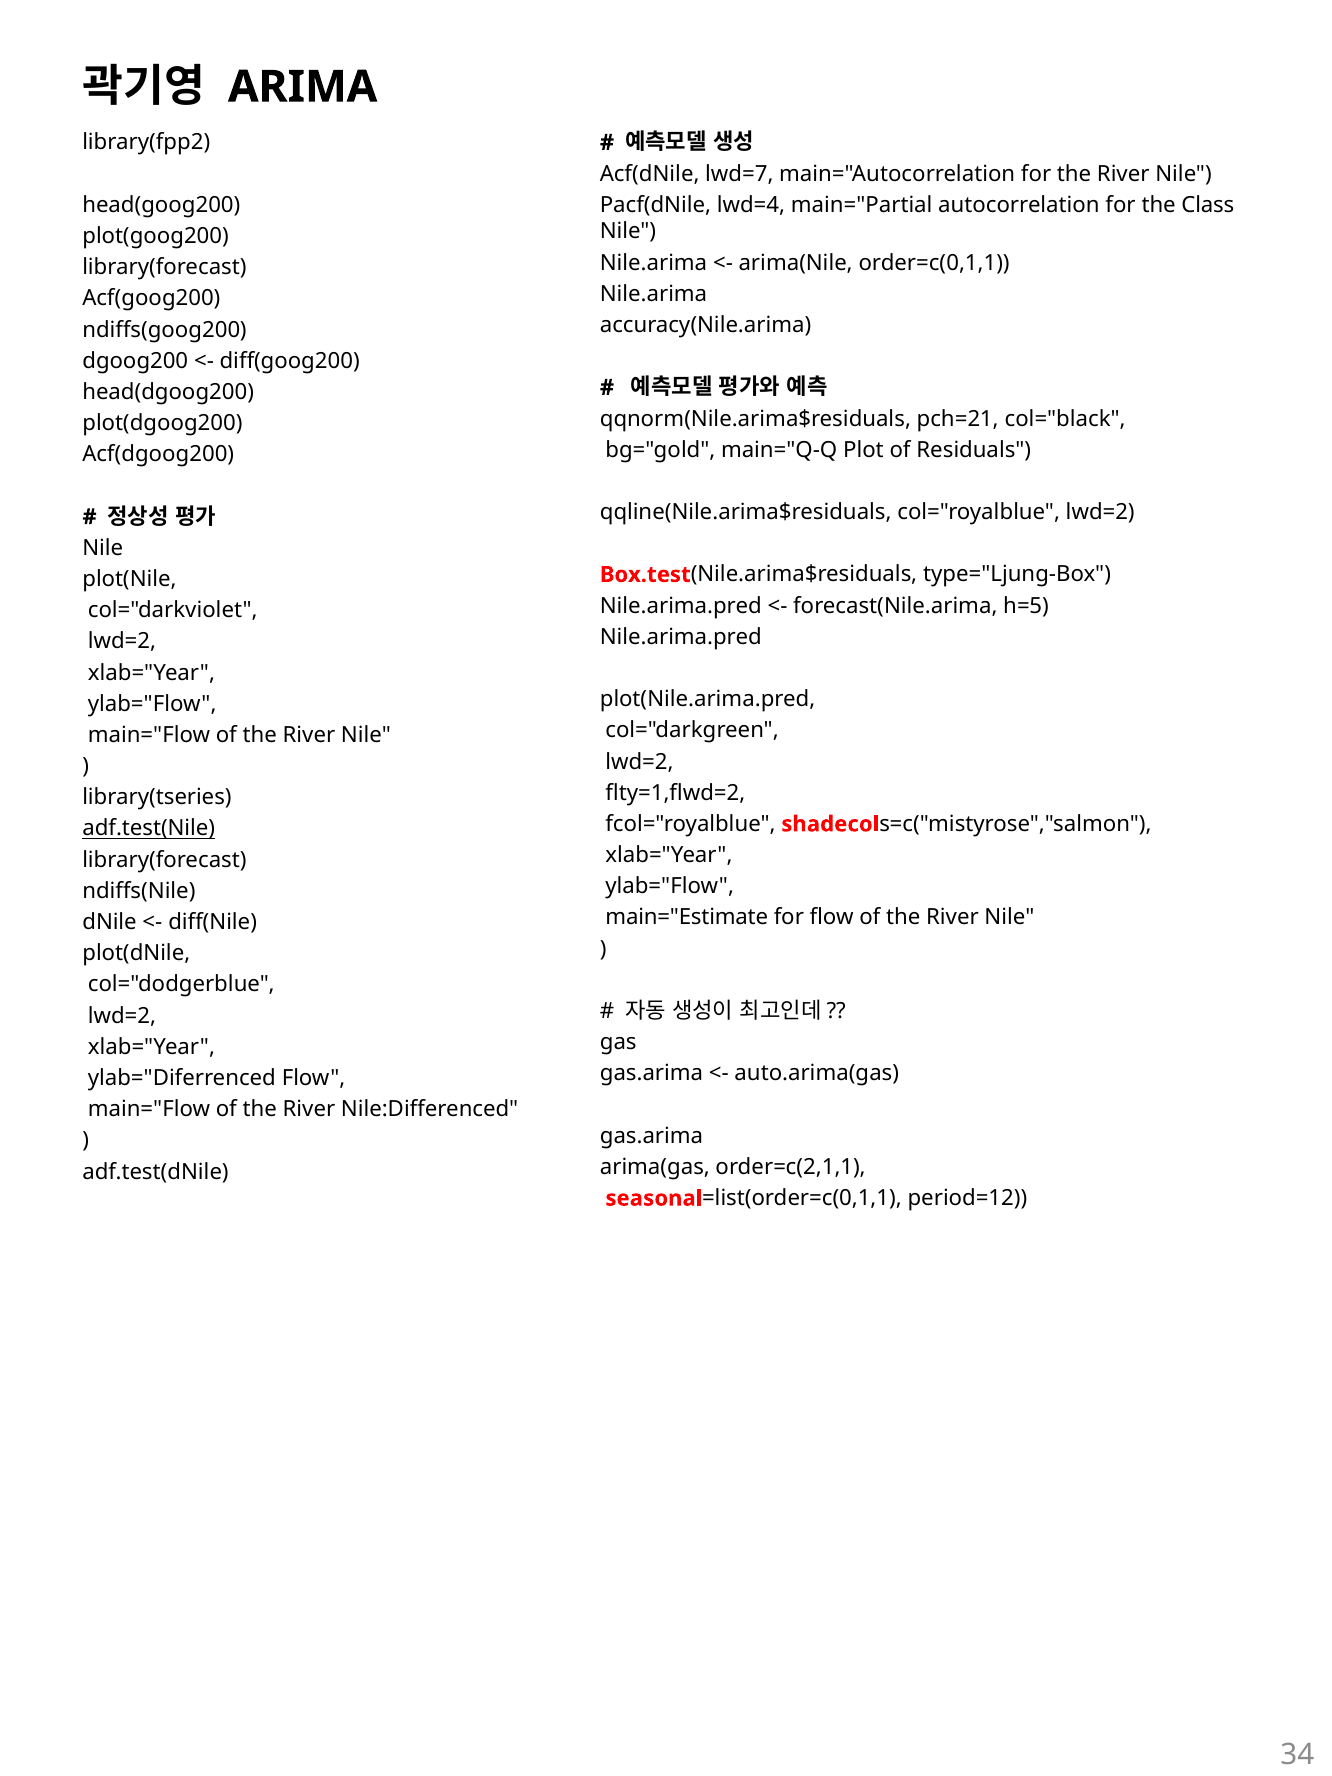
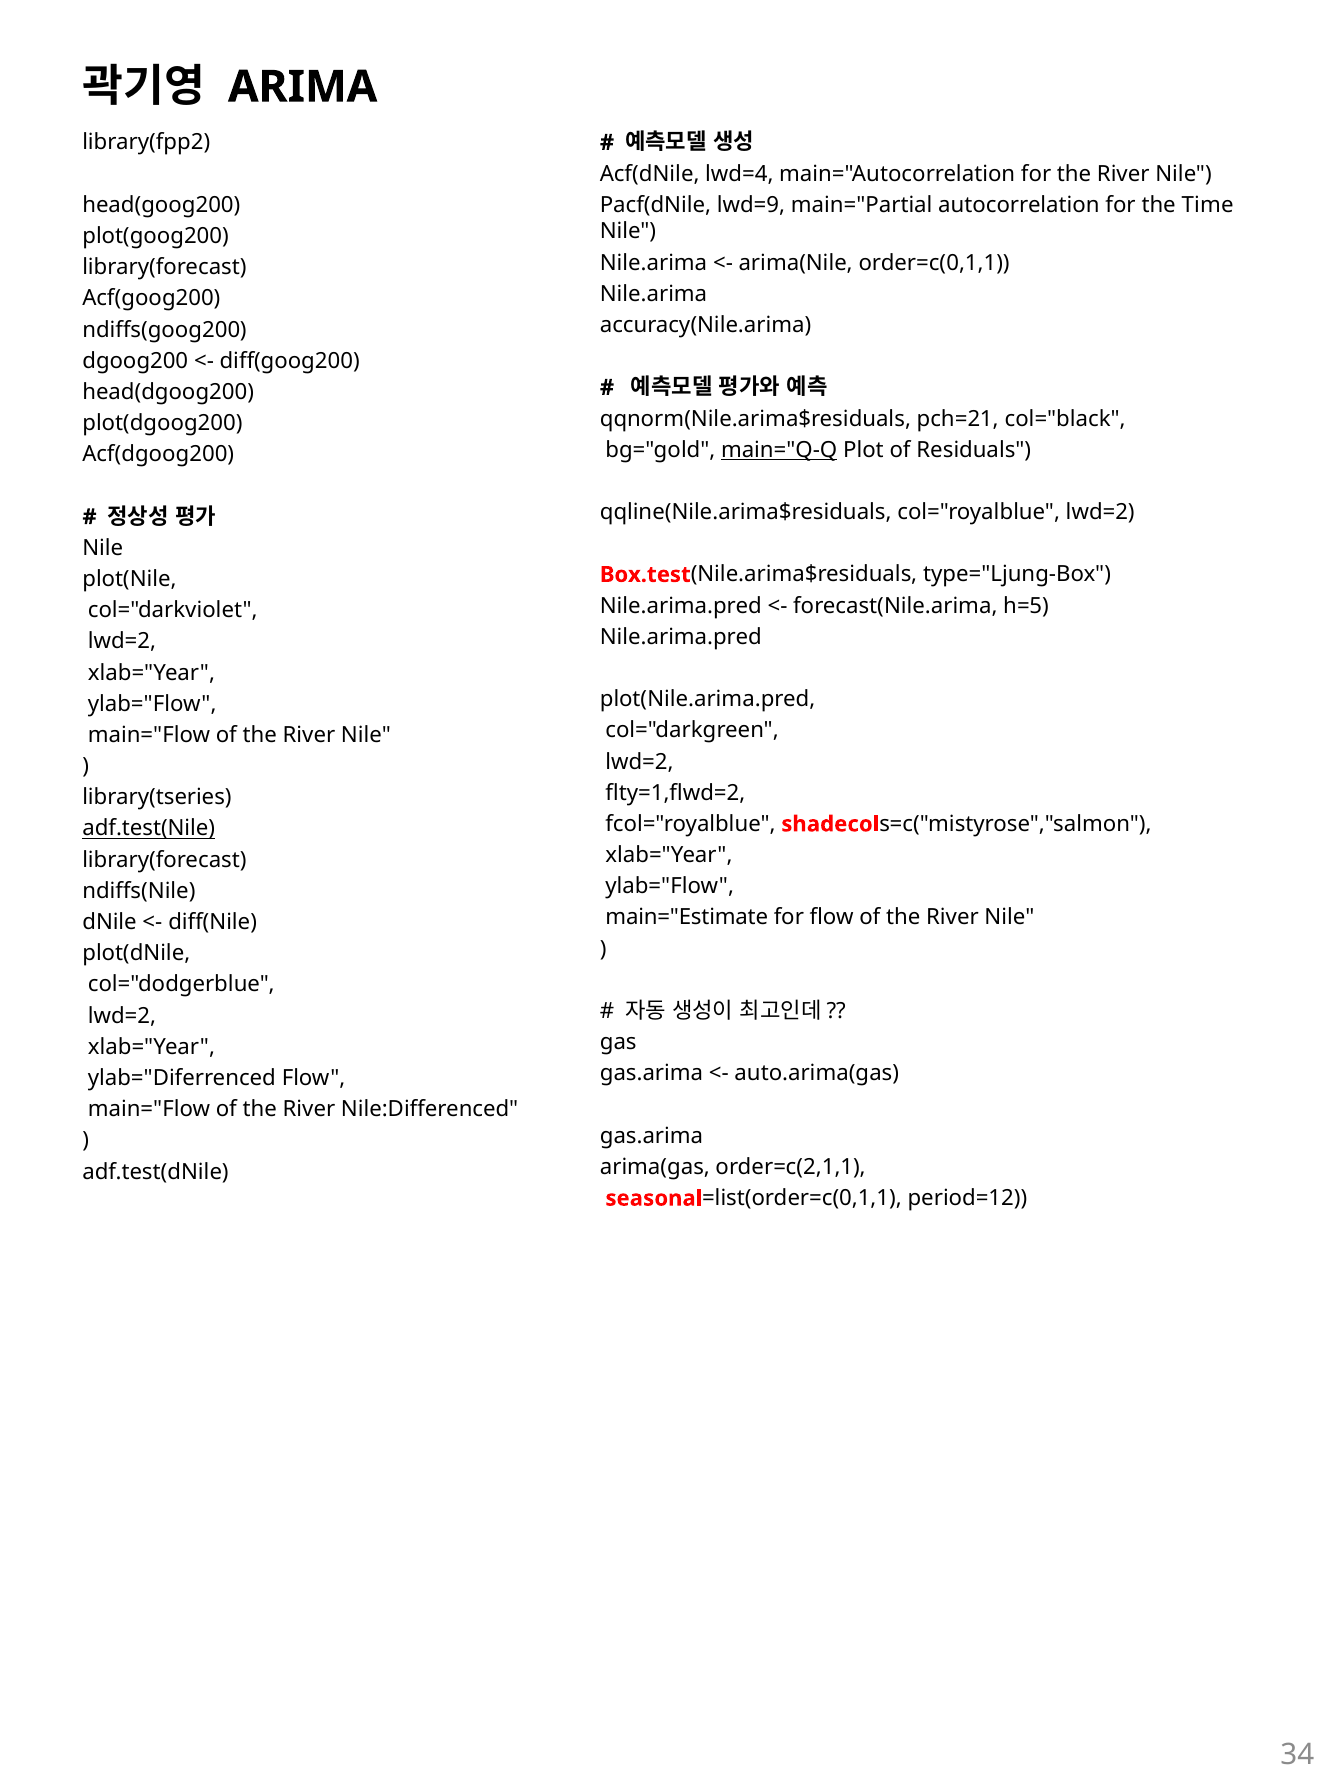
lwd=7: lwd=7 -> lwd=4 (739, 174)
lwd=4: lwd=4 -> lwd=9 (751, 205)
Class: Class -> Time (1208, 205)
main="Q-Q underline: none -> present (779, 450)
